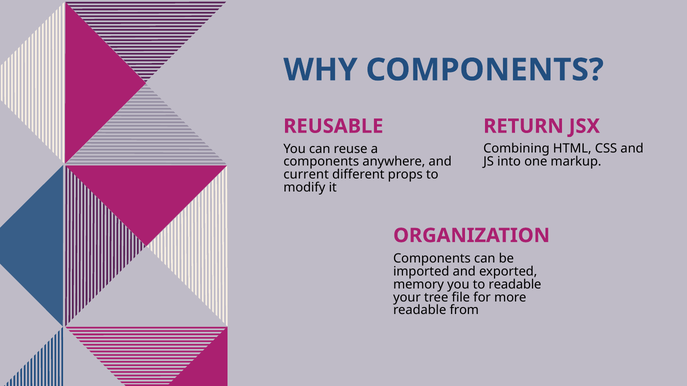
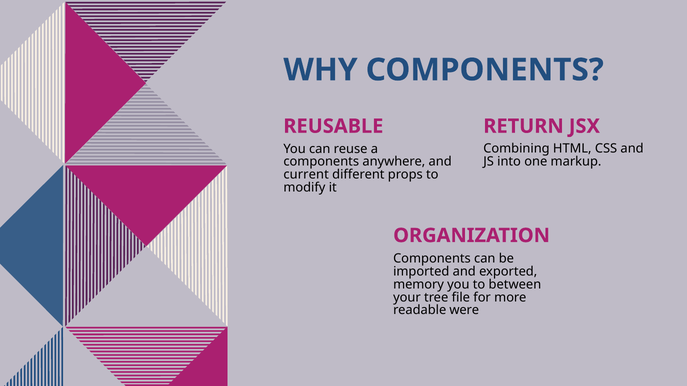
to readable: readable -> between (515, 285)
from: from -> were (464, 311)
